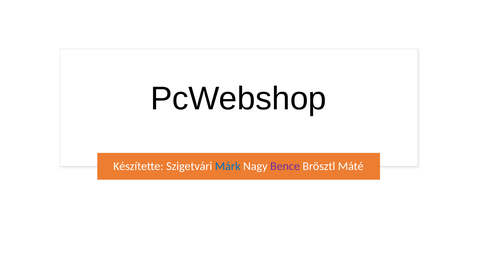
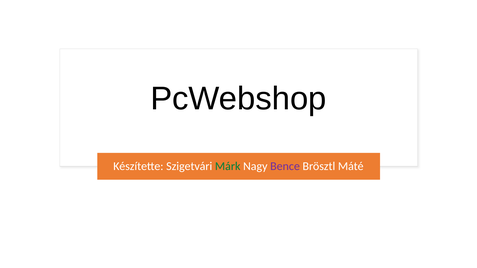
Márk colour: blue -> green (228, 166)
